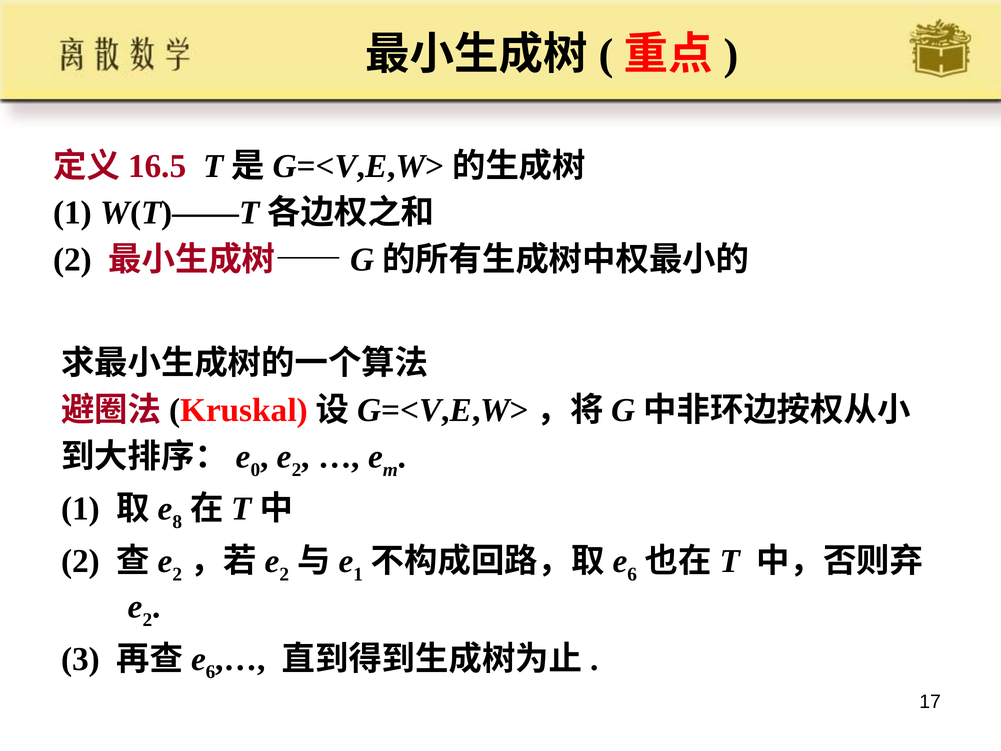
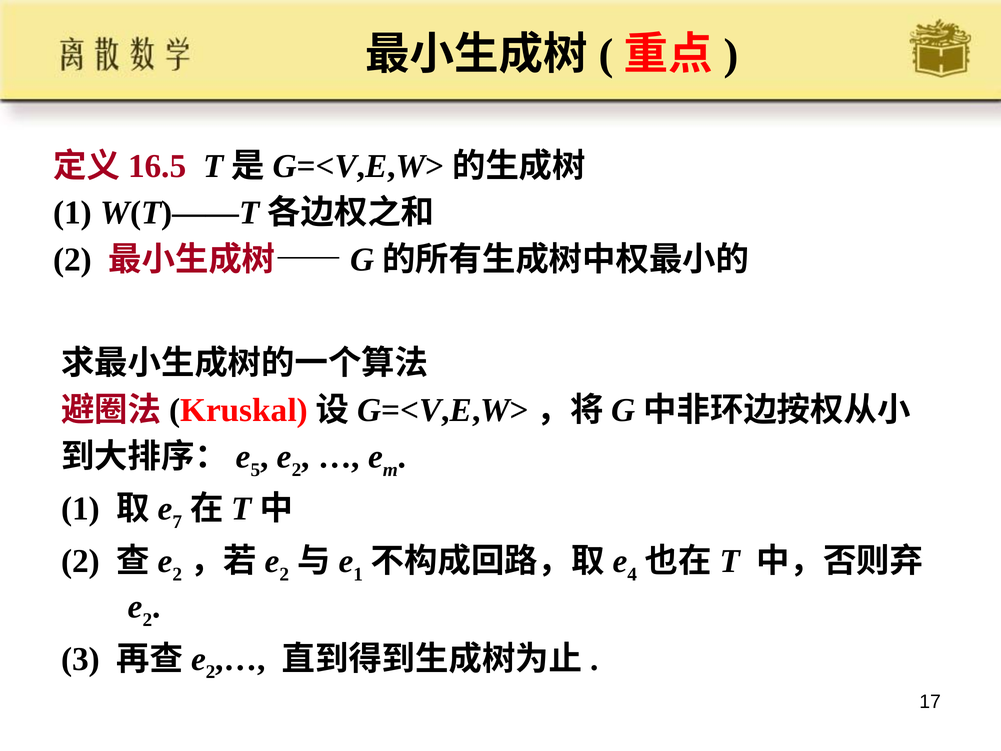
0: 0 -> 5 (255, 470)
8: 8 -> 7 (177, 522)
6: 6 -> 4 (632, 574)
6: 6 -> 2 (211, 672)
